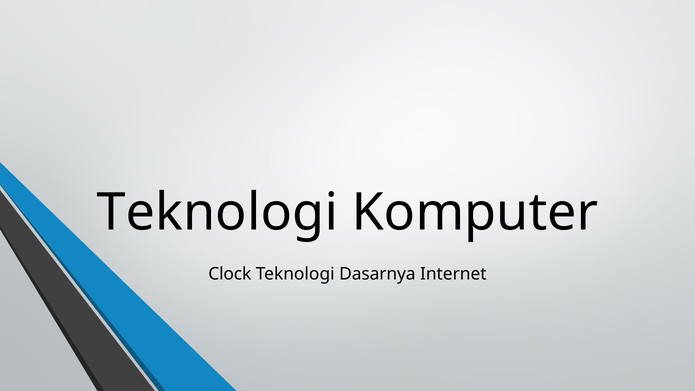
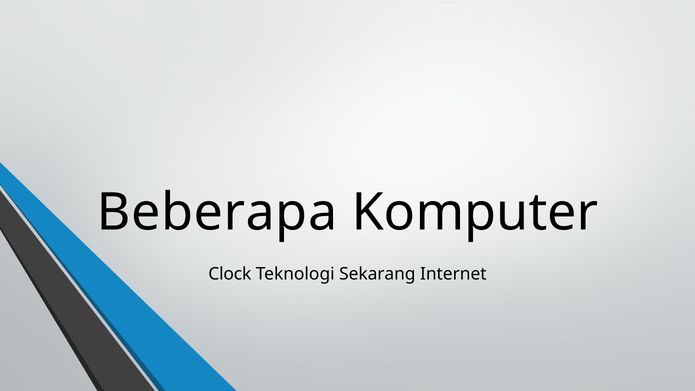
Teknologi: Teknologi -> Beberapa (217, 213)
Dasarnya: Dasarnya -> Sekarang (377, 274)
